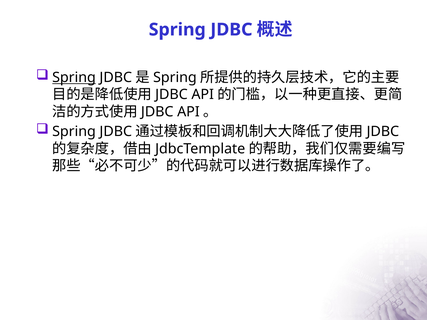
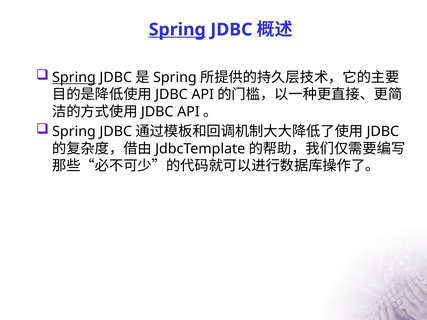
Spring underline: none -> present (177, 30)
